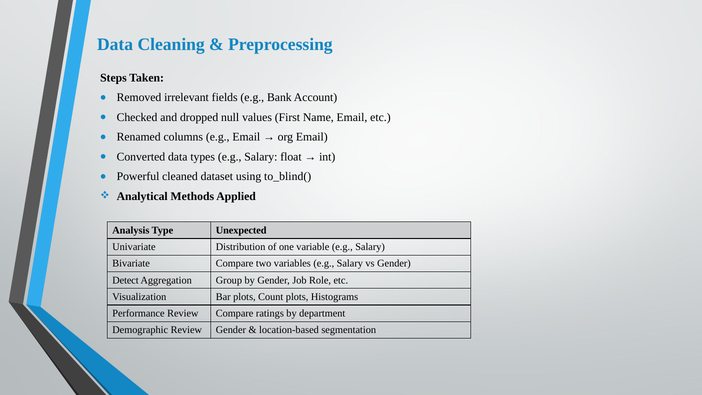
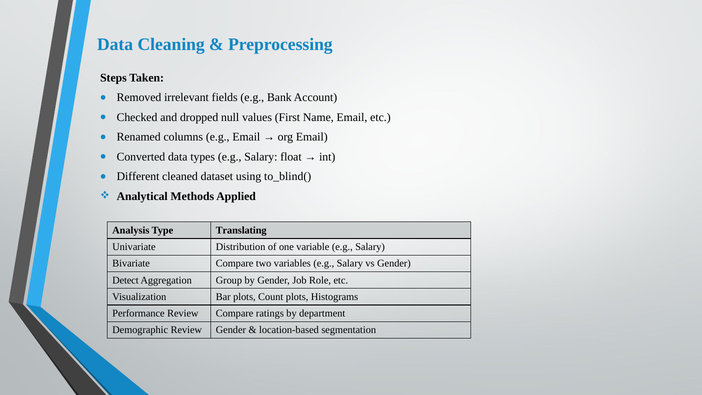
Powerful: Powerful -> Different (138, 176)
Unexpected: Unexpected -> Translating (241, 230)
